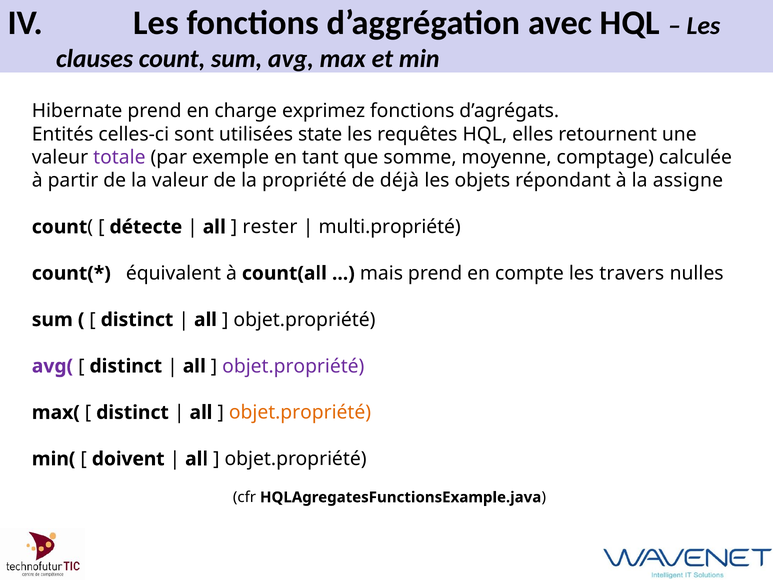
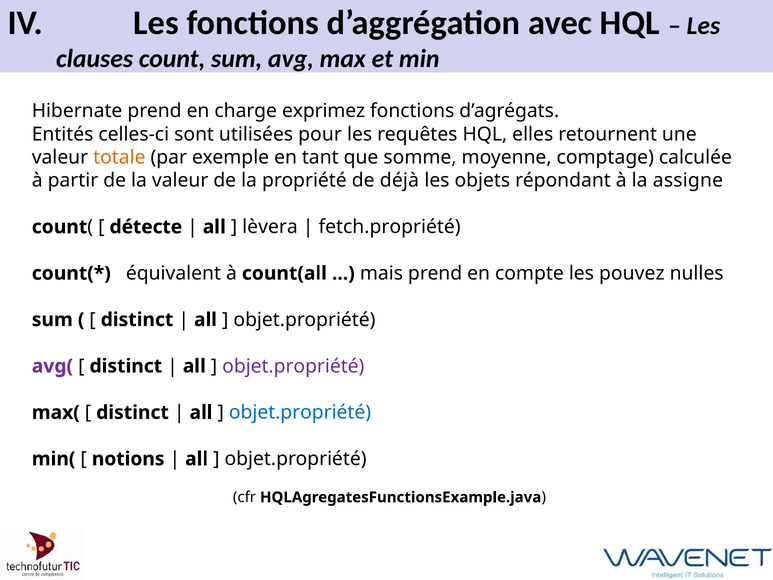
state: state -> pour (320, 134)
totale colour: purple -> orange (119, 157)
rester: rester -> lèvera (270, 227)
multi.propriété: multi.propriété -> fetch.propriété (390, 227)
travers: travers -> pouvez (632, 273)
objet.propriété colour: orange -> blue (300, 412)
doivent: doivent -> notions (128, 459)
